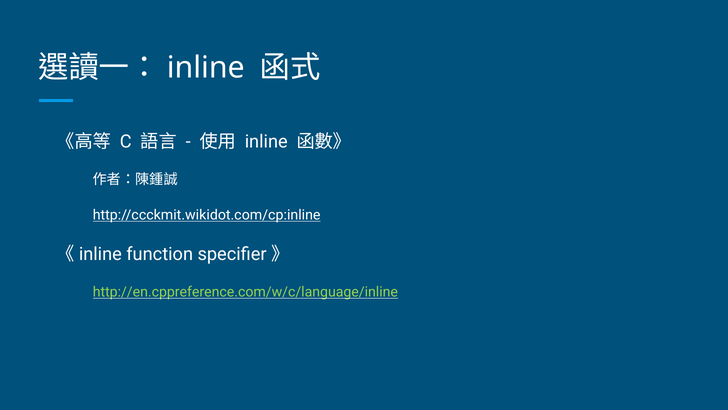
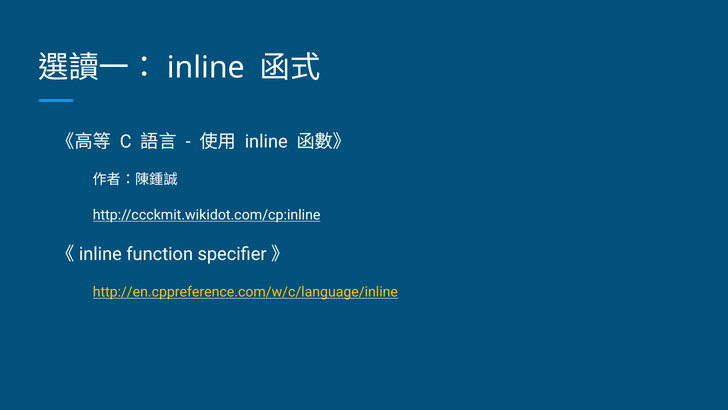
http://en.cppreference.com/w/c/language/inline colour: light green -> yellow (245, 292)
